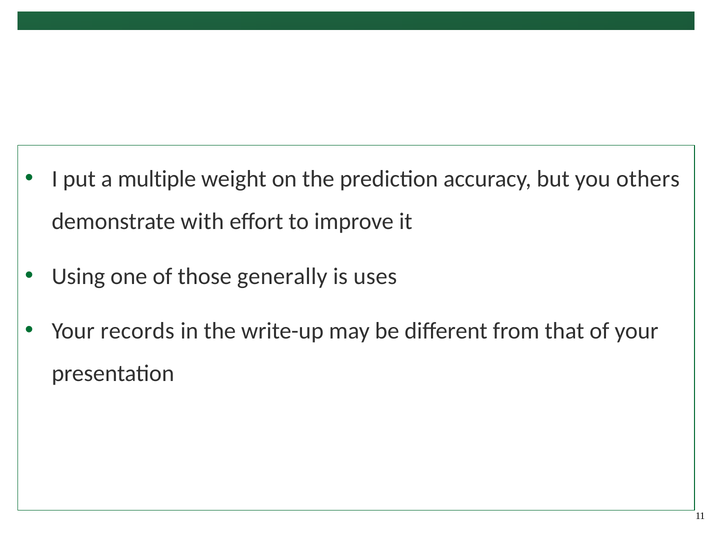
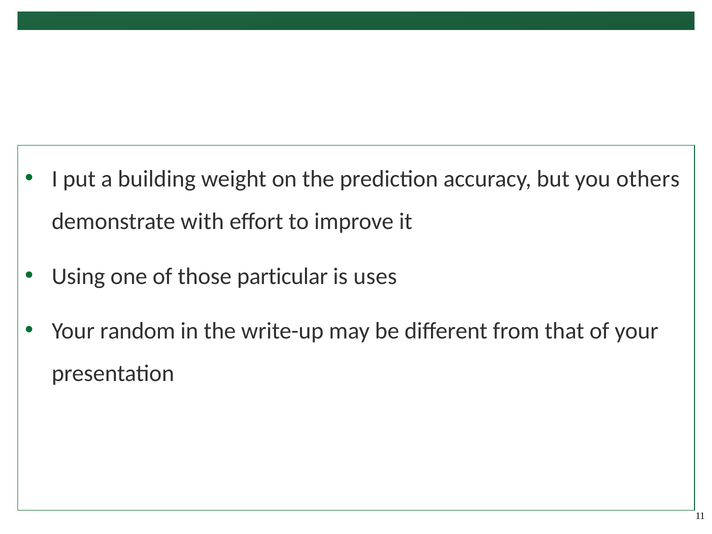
multiple: multiple -> building (157, 179)
generally: generally -> particular (282, 276)
records: records -> random (138, 331)
